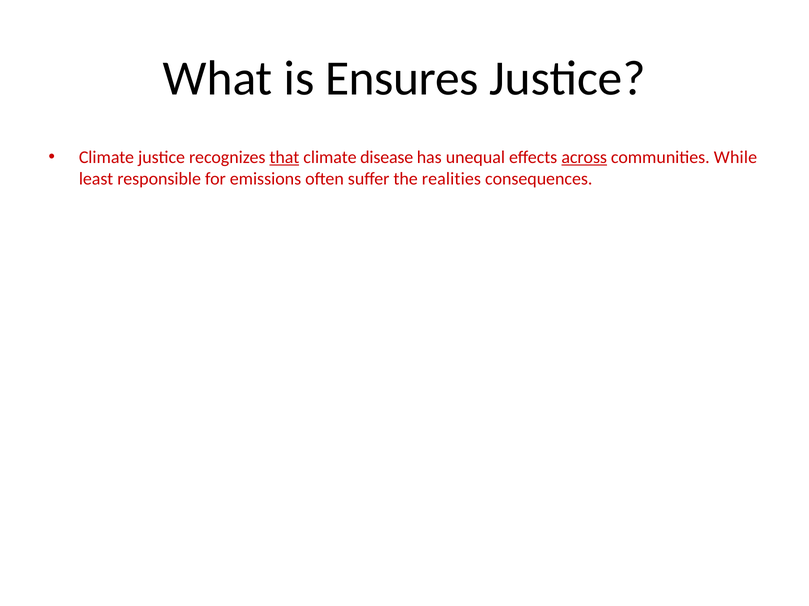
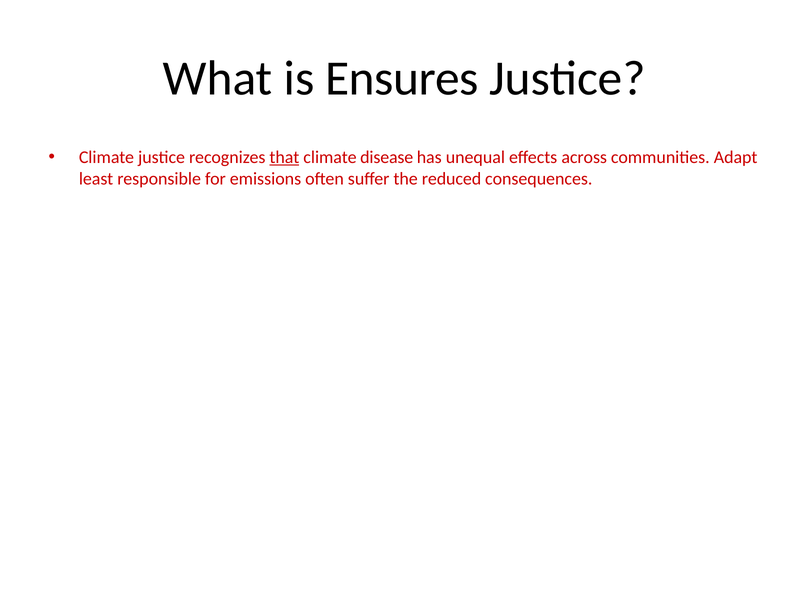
across underline: present -> none (584, 158)
While: While -> Adapt (736, 158)
realities: realities -> reduced (451, 179)
